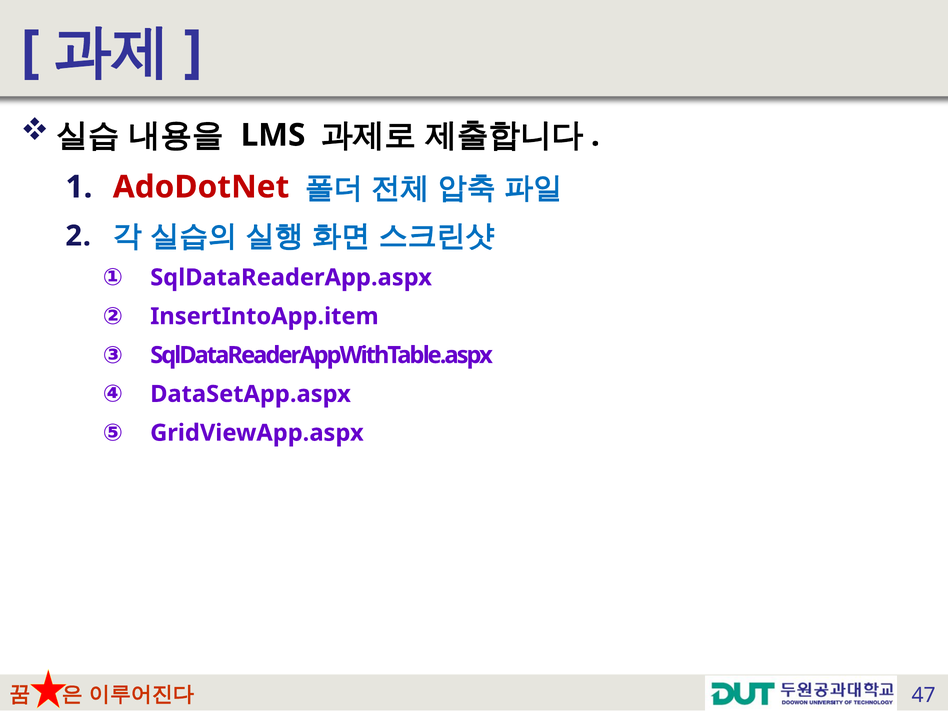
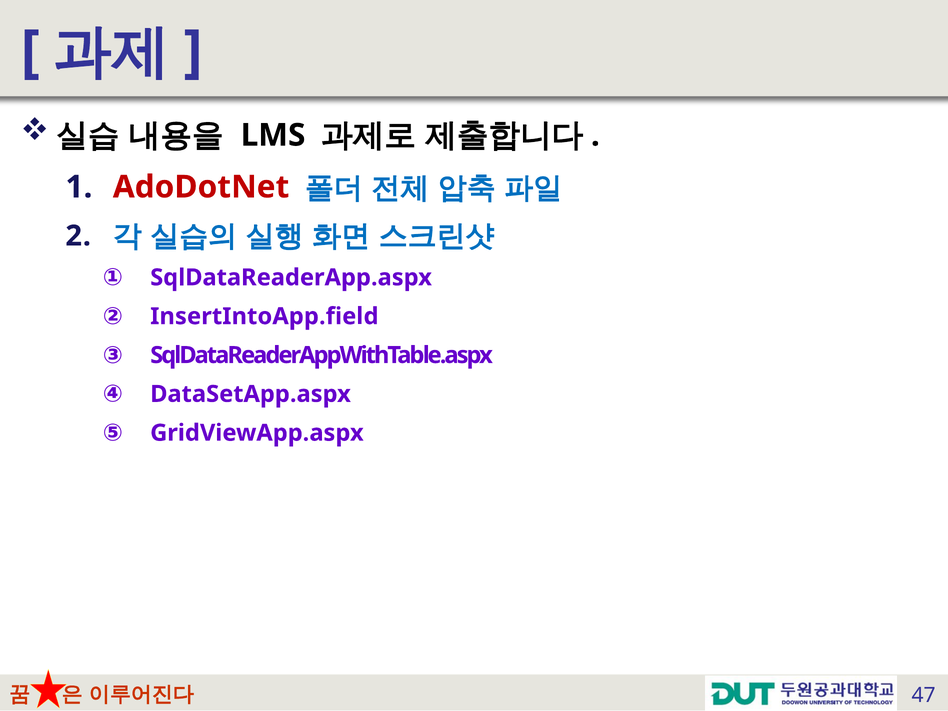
InsertIntoApp.item: InsertIntoApp.item -> InsertIntoApp.field (264, 316)
